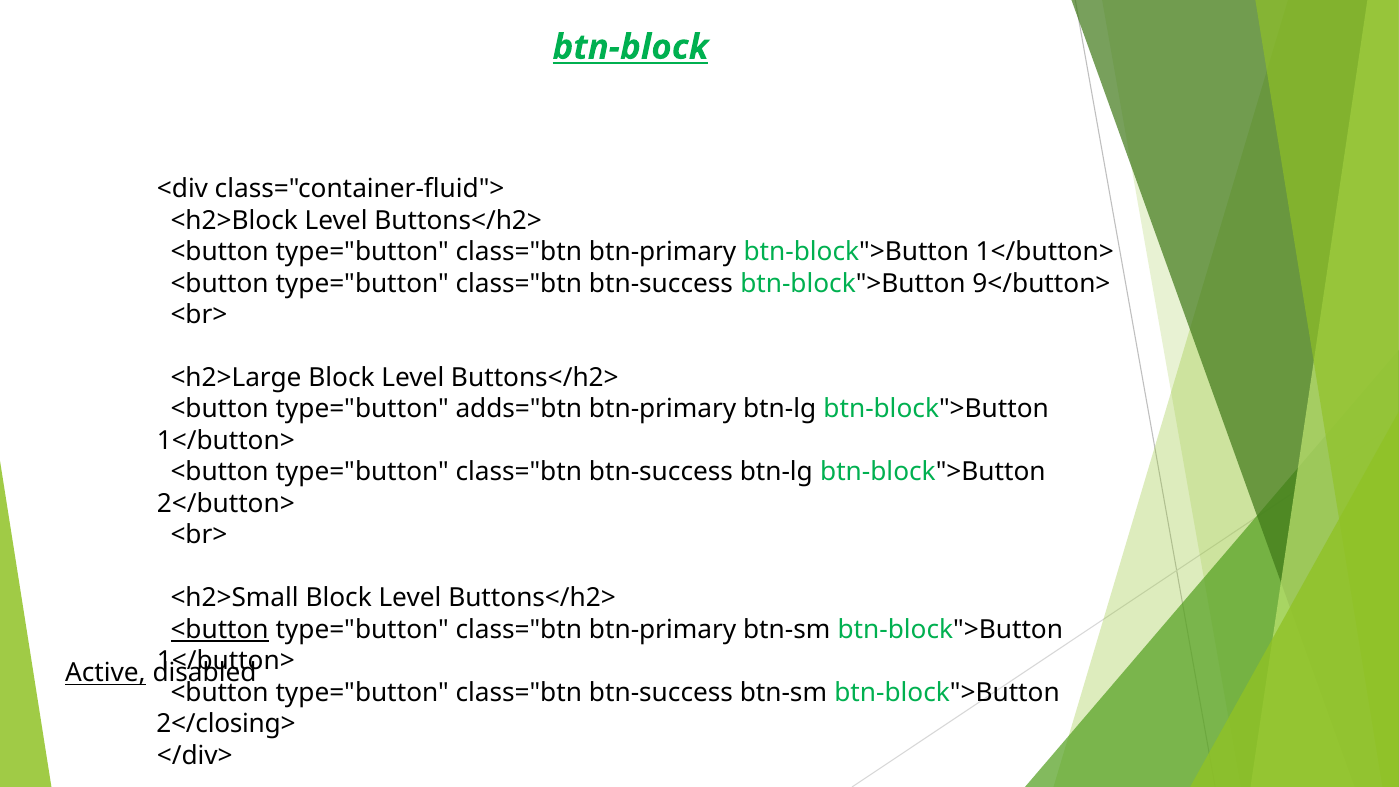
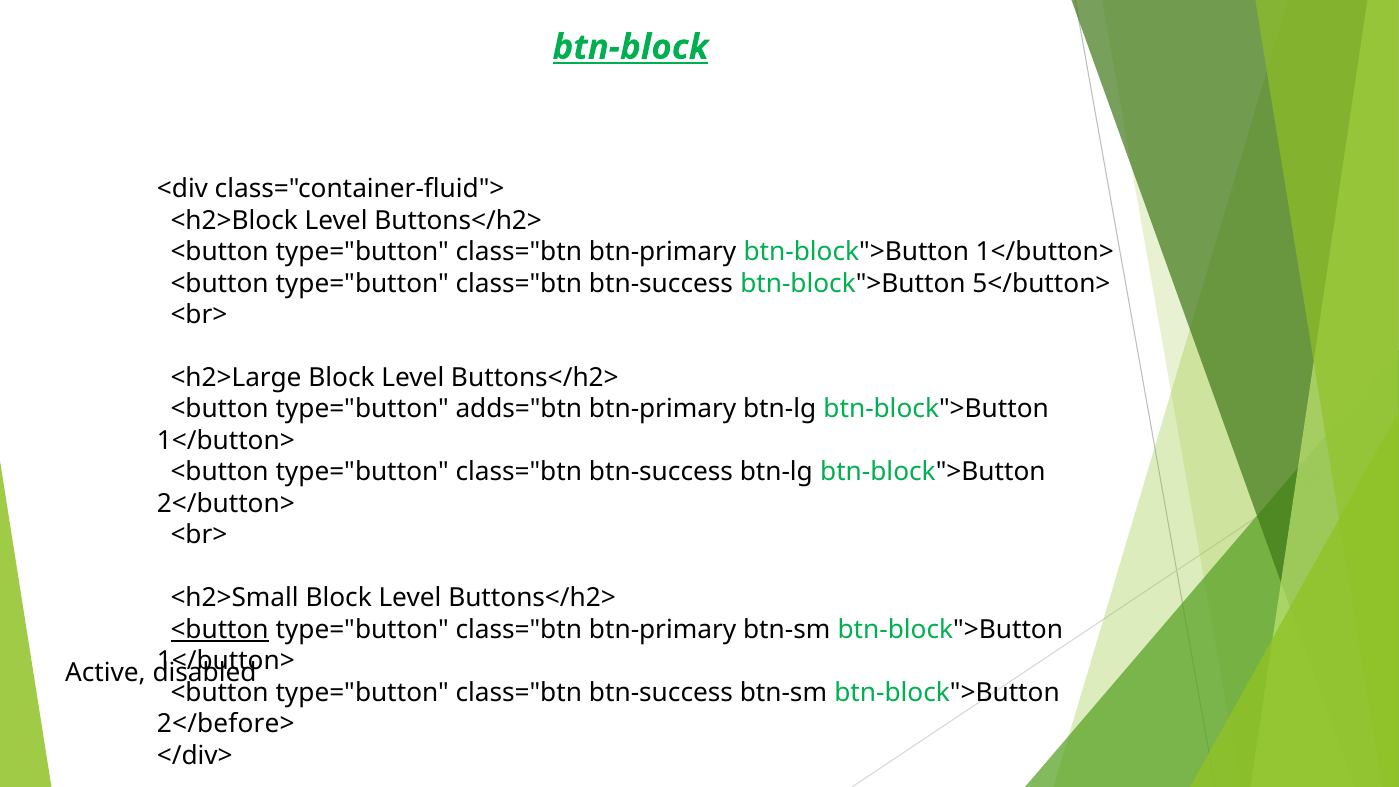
9</button>: 9</button> -> 5</button> (1041, 283)
Active underline: present -> none (105, 673)
2</closing>: 2</closing> -> 2</before> (226, 724)
